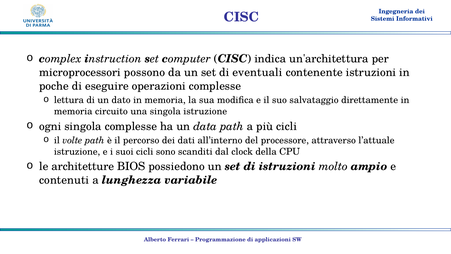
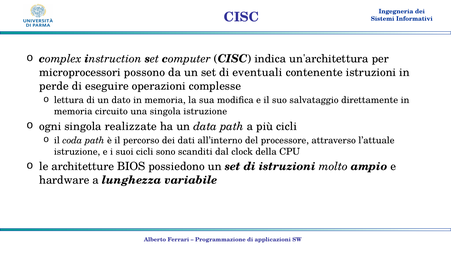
poche: poche -> perde (54, 86)
singola complesse: complesse -> realizzate (131, 126)
volte: volte -> coda (72, 140)
contenuti: contenuti -> hardware (64, 180)
